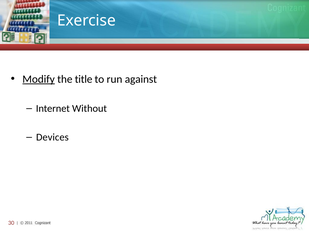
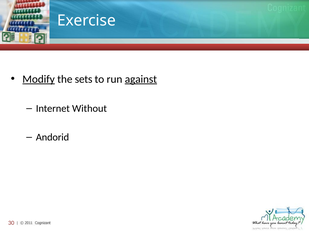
title: title -> sets (84, 79)
against underline: none -> present (141, 79)
Devices: Devices -> Andorid (52, 137)
